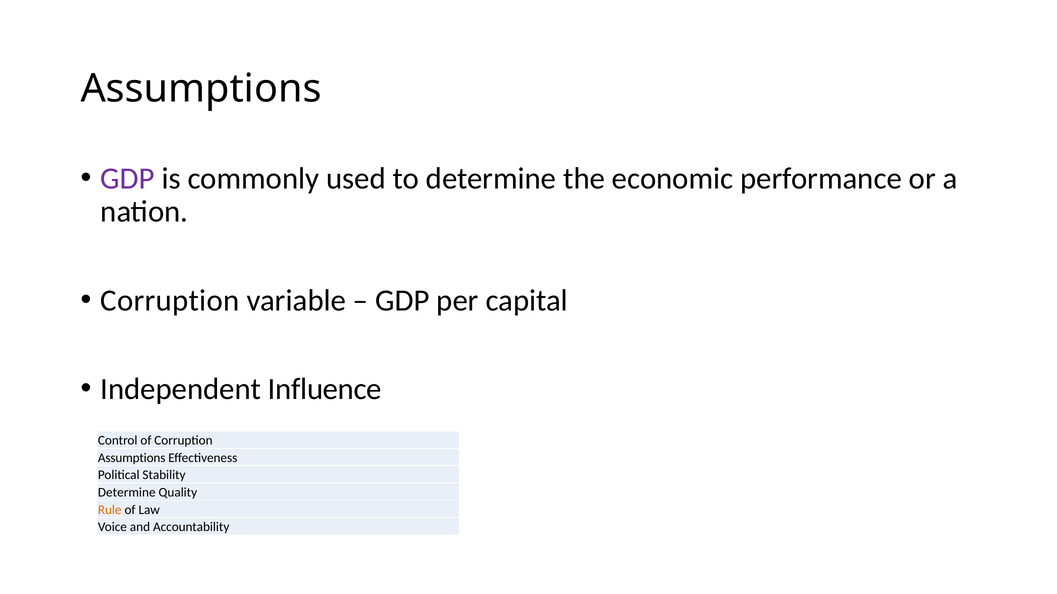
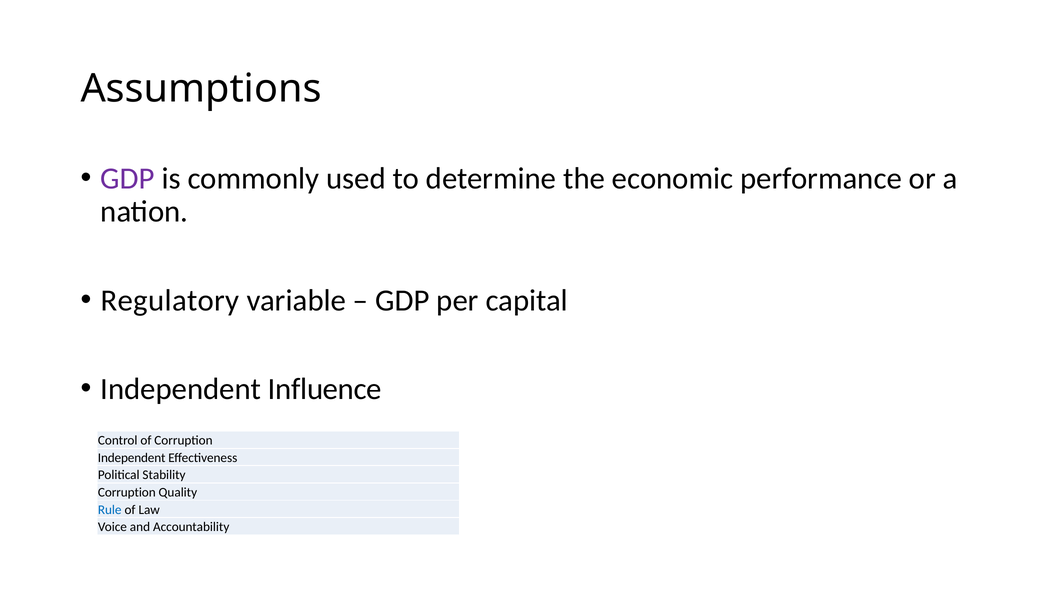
Corruption: Corruption -> Regulatory (170, 301)
Assumptions: Assumptions -> Independent (132, 458)
Determine: Determine -> Corruption (127, 493)
Rule colour: orange -> blue (110, 510)
